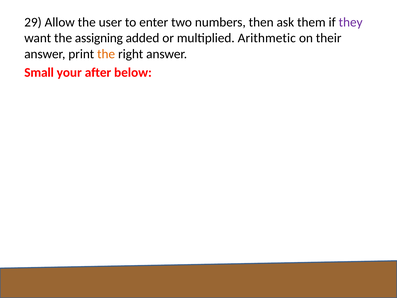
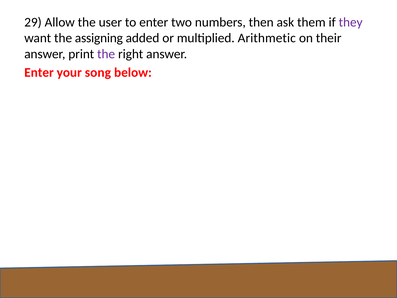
the colour: orange -> purple (106, 54)
Small: Small -> Enter (39, 72)
after: after -> song (98, 72)
